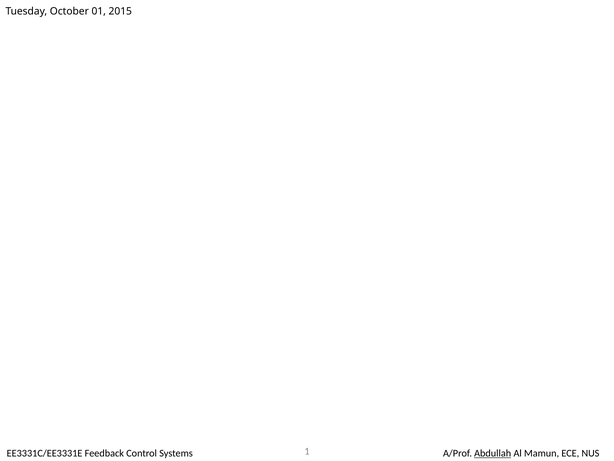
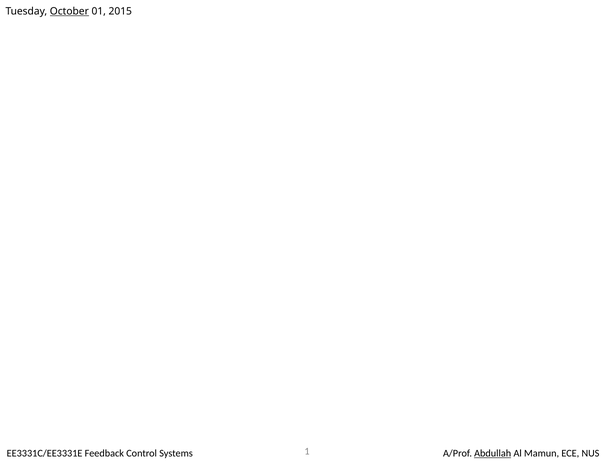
October underline: none -> present (69, 11)
